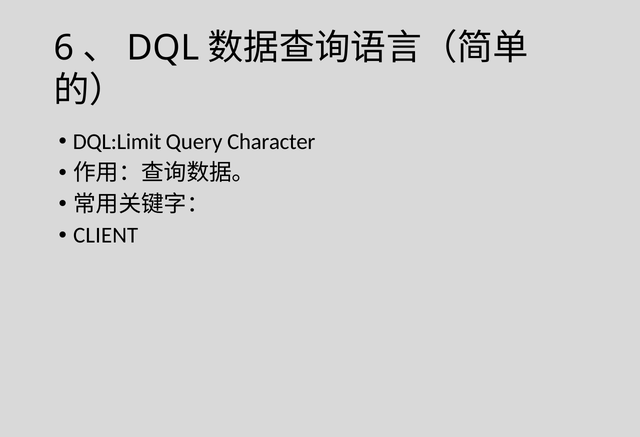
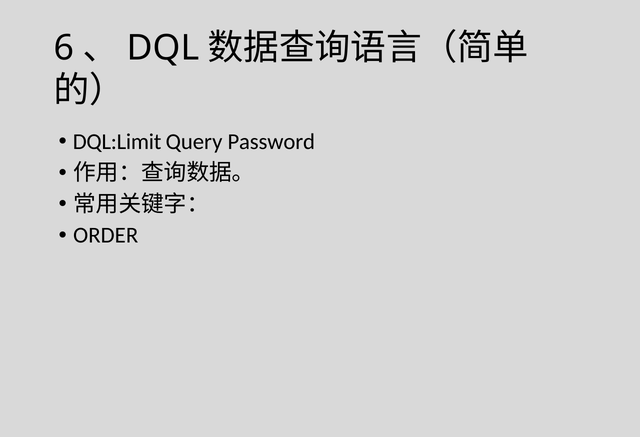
Character: Character -> Password (271, 142)
CLIENT: CLIENT -> ORDER (106, 236)
